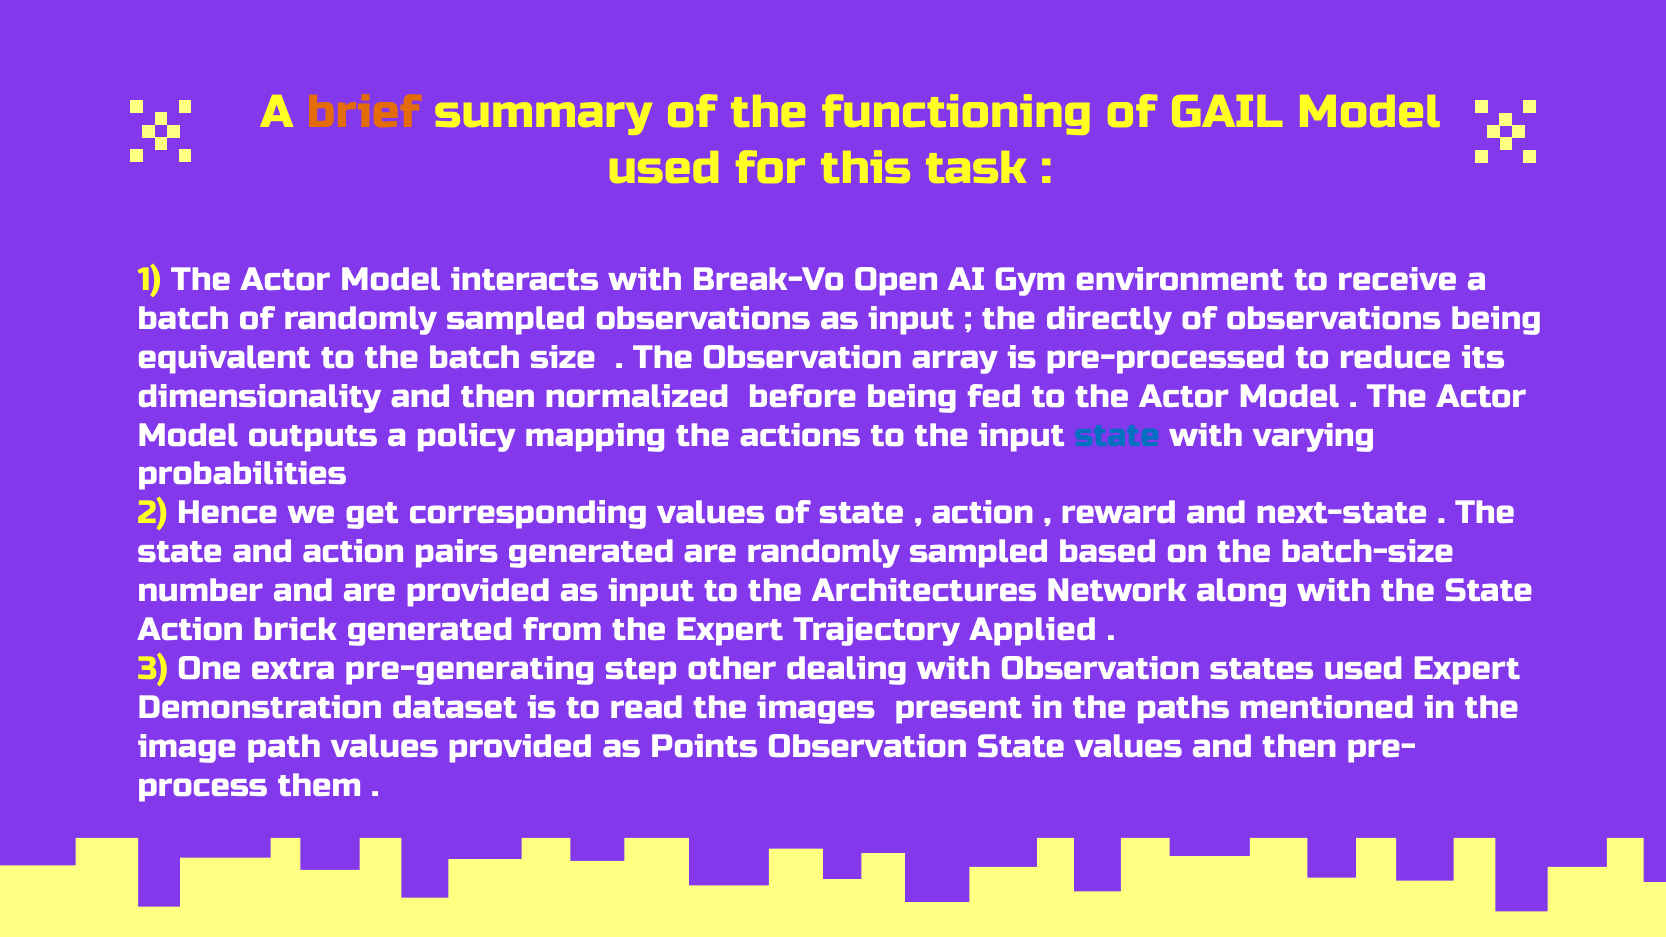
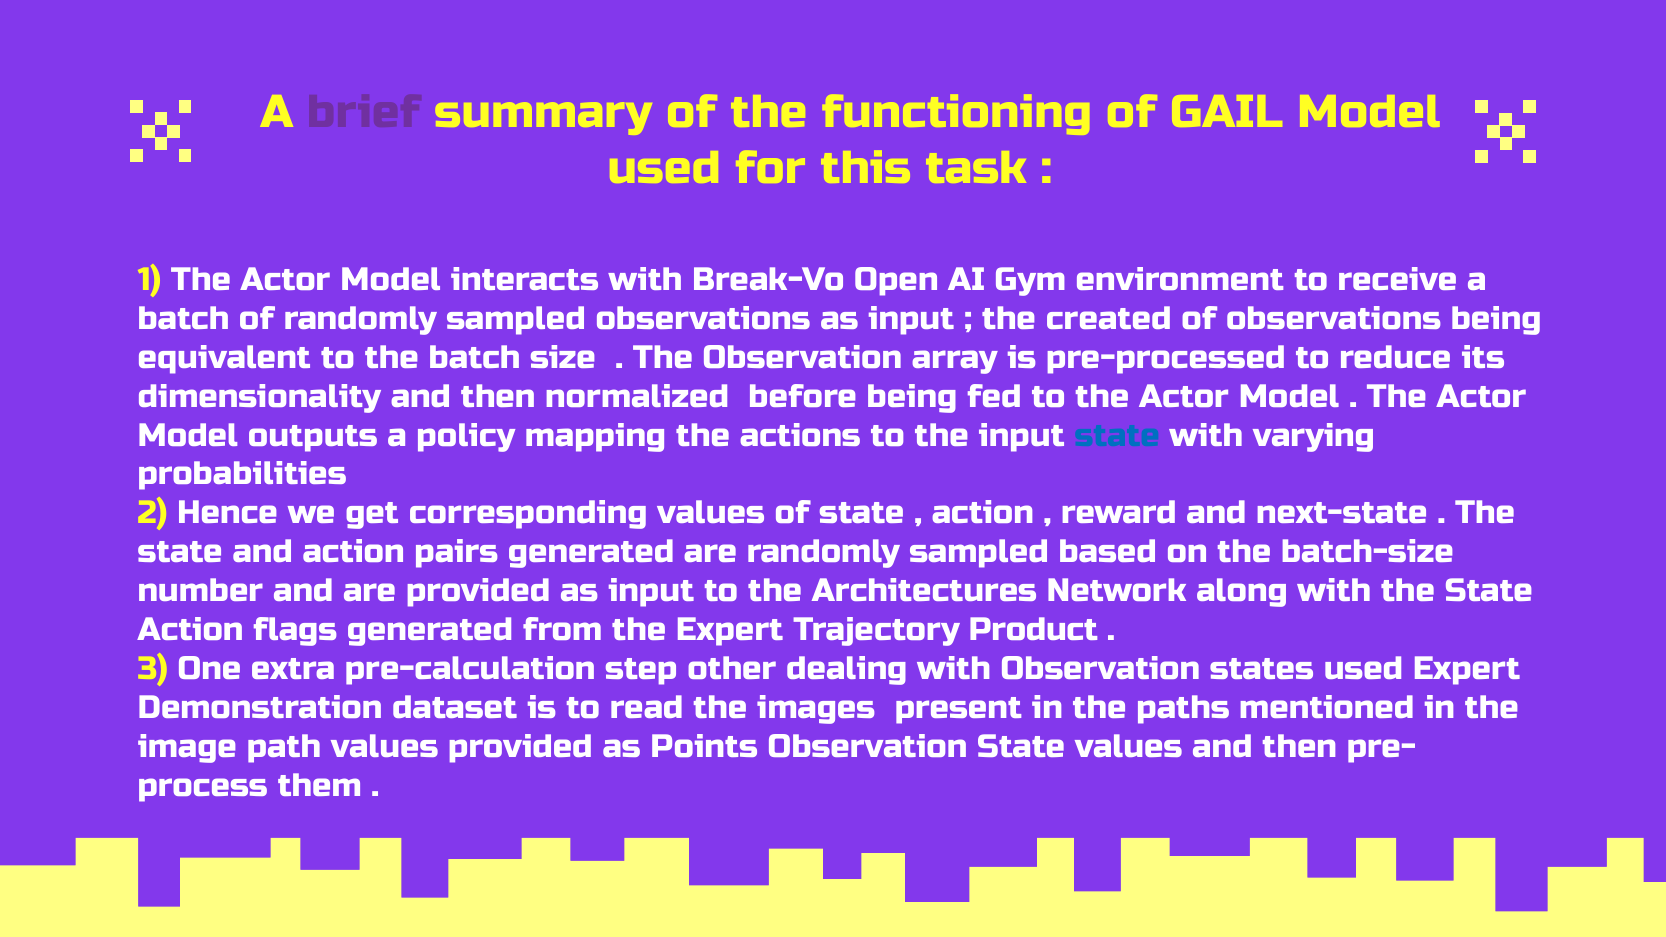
brief colour: orange -> purple (364, 113)
directly: directly -> created (1109, 319)
brick: brick -> flags (295, 630)
Applied: Applied -> Product (1033, 630)
pre-generating: pre-generating -> pre-calculation (470, 669)
